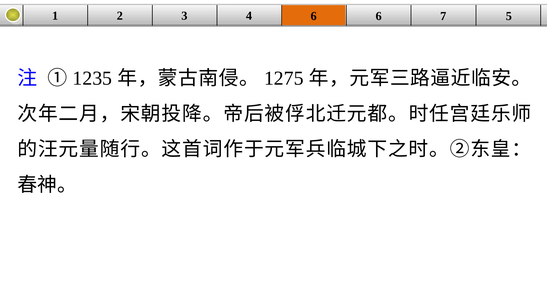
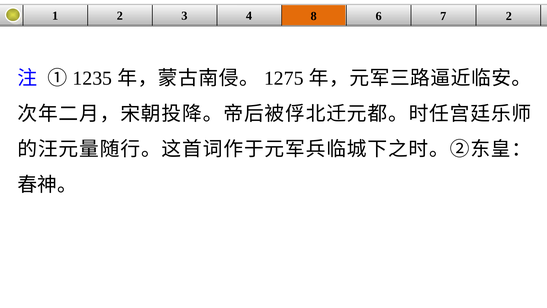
4 6: 6 -> 8 (314, 16)
7 5: 5 -> 2 (509, 16)
